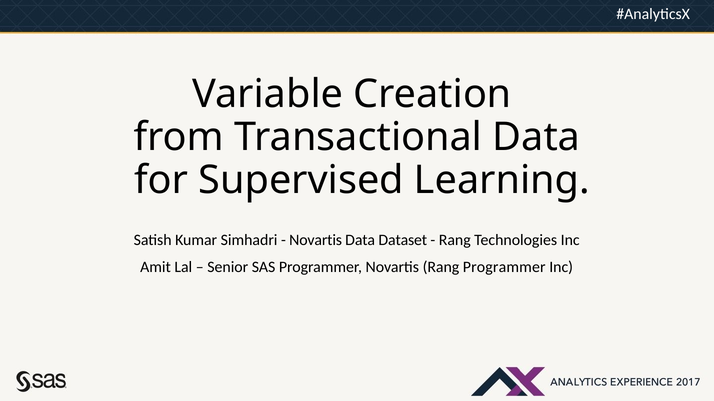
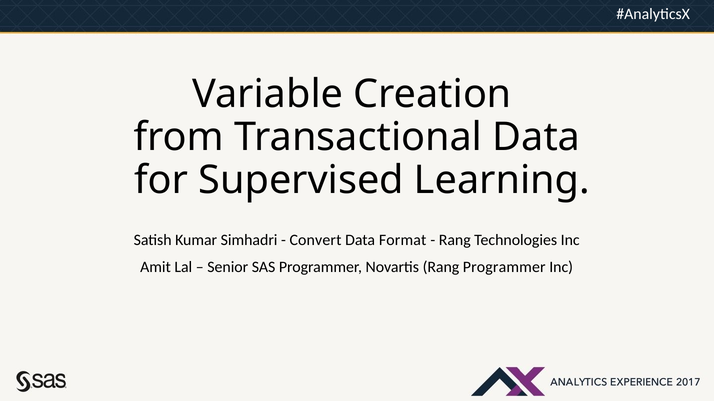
Novartis: Novartis -> Convert (315, 240)
Dataset: Dataset -> Format (403, 240)
